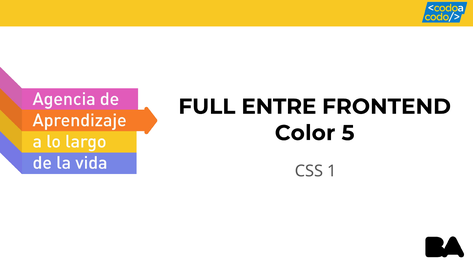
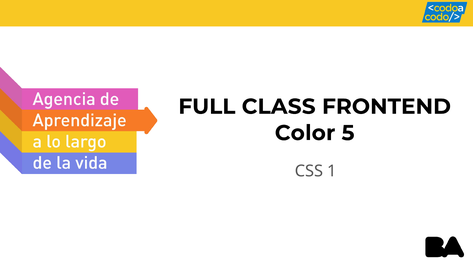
ENTRE: ENTRE -> CLASS (279, 107)
